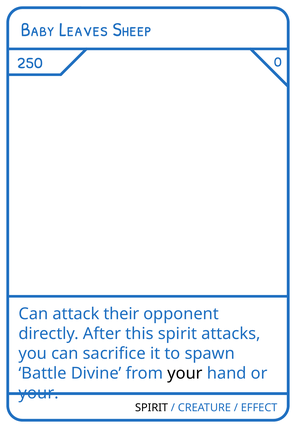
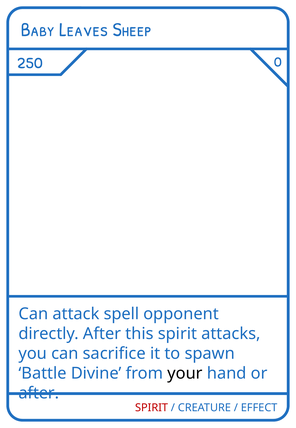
their: their -> spell (121, 314)
your: your -> after (39, 393)
SPIRIT colour: black -> red (152, 407)
